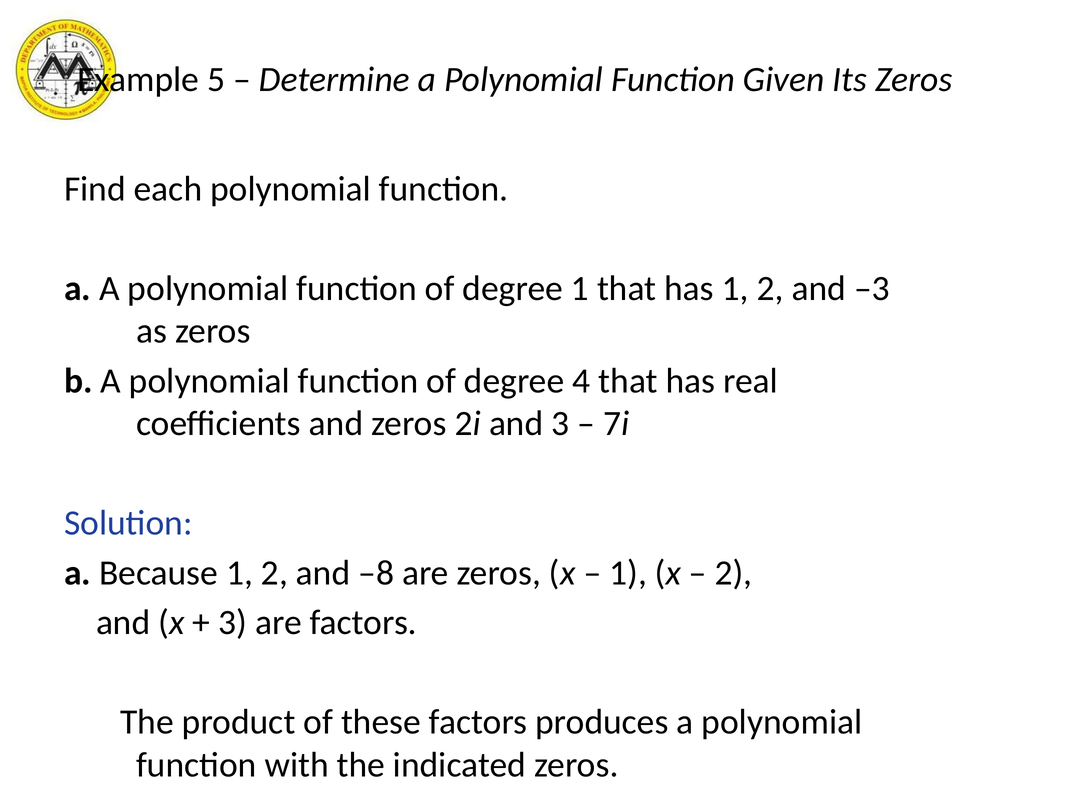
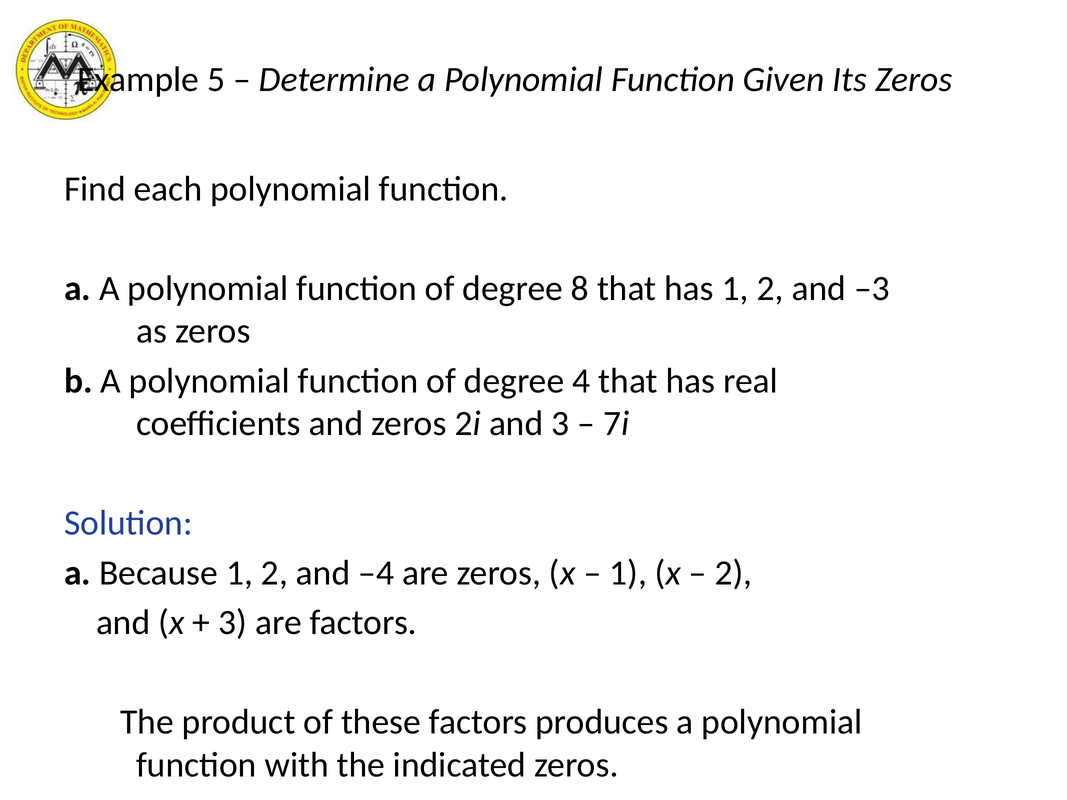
degree 1: 1 -> 8 (580, 289)
–8: –8 -> –4 (376, 573)
